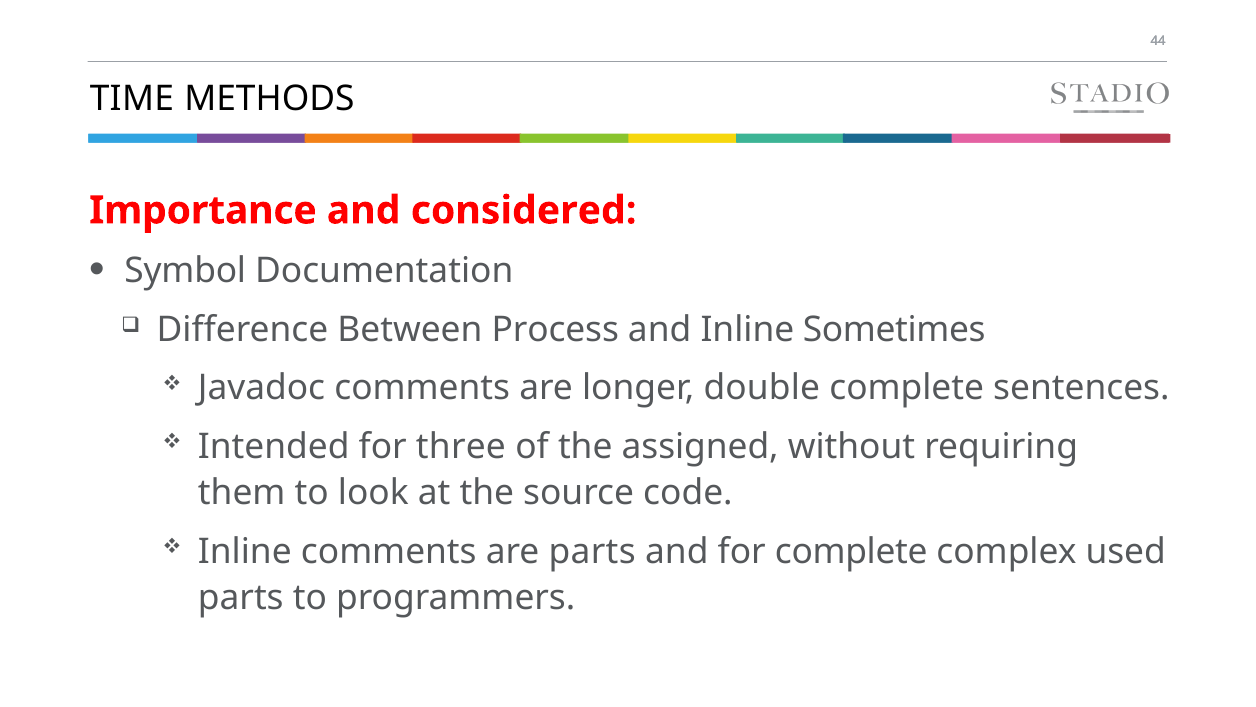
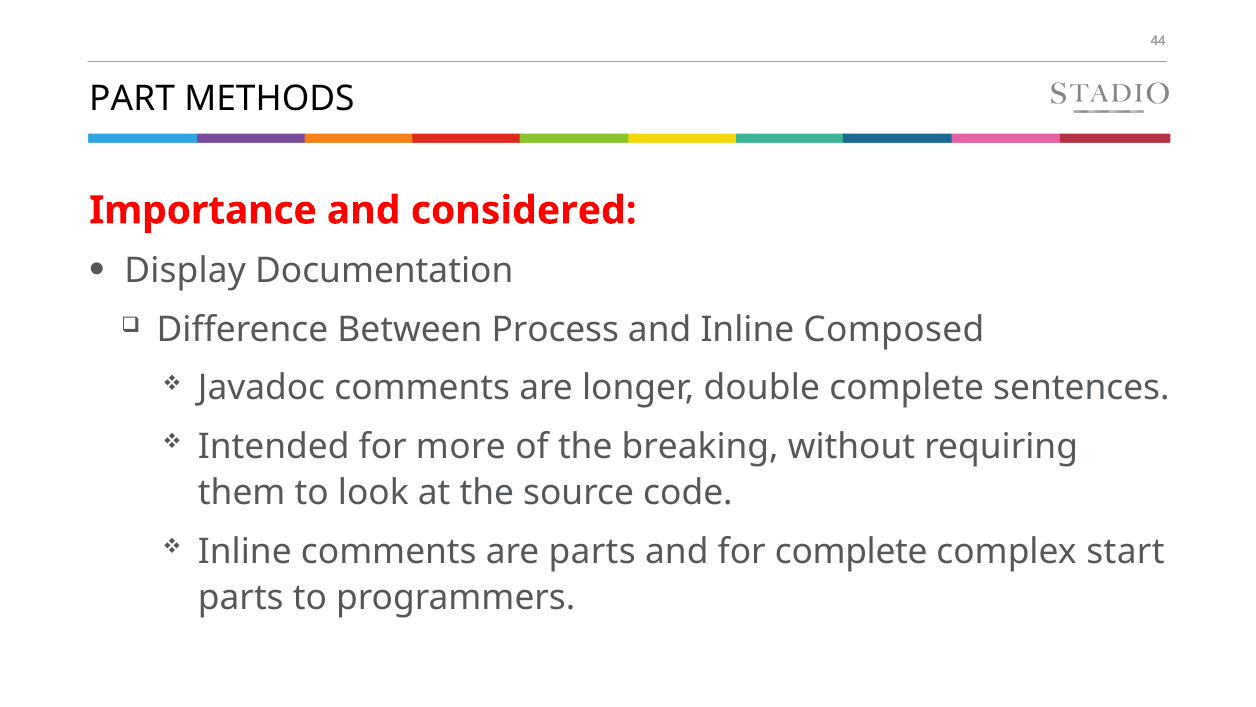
TIME: TIME -> PART (132, 99)
Symbol: Symbol -> Display (185, 271)
Sometimes: Sometimes -> Composed (894, 329)
three: three -> more (461, 446)
assigned: assigned -> breaking (700, 446)
used: used -> start (1126, 551)
